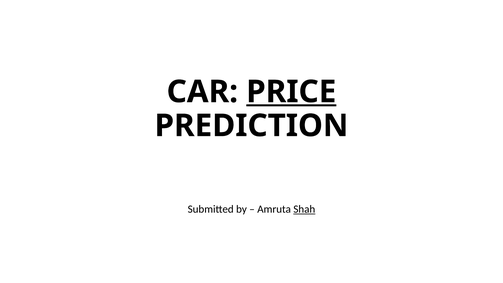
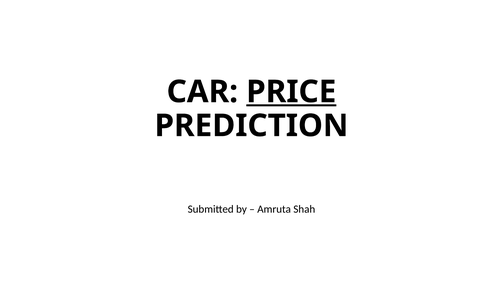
Shah underline: present -> none (304, 209)
